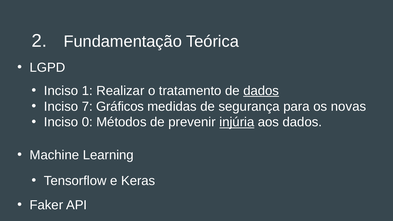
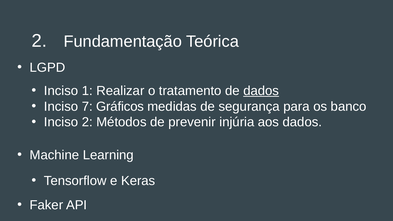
novas: novas -> banco (349, 106)
Inciso 0: 0 -> 2 (87, 122)
injúria underline: present -> none (237, 122)
